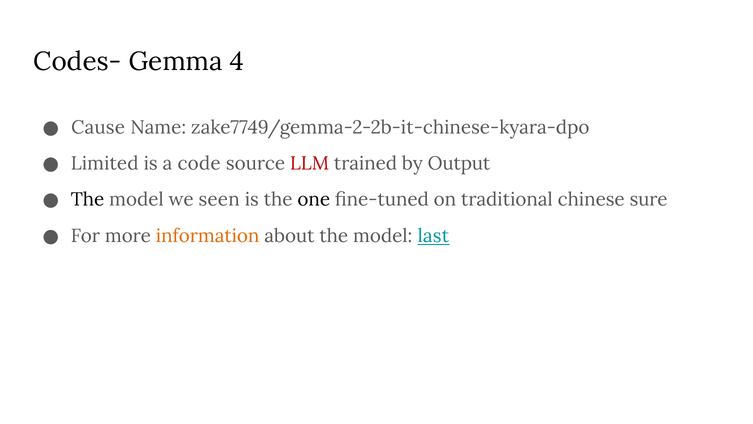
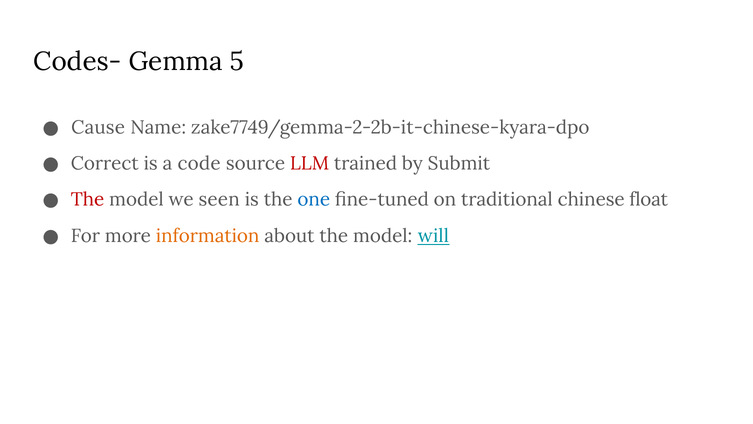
4: 4 -> 5 (237, 62)
Limited: Limited -> Correct (105, 163)
Output: Output -> Submit (459, 163)
The colour: black -> red (88, 199)
one colour: black -> blue (314, 199)
sure: sure -> float (649, 199)
last: last -> will (433, 236)
